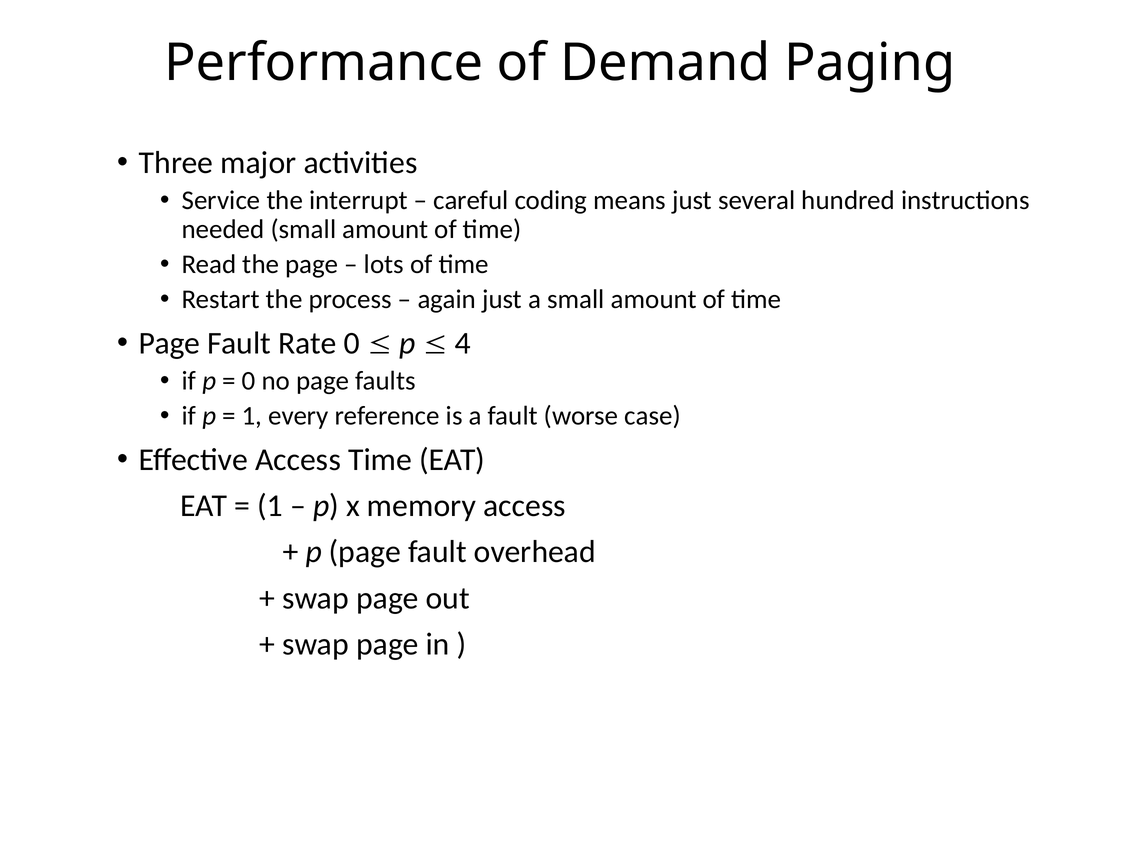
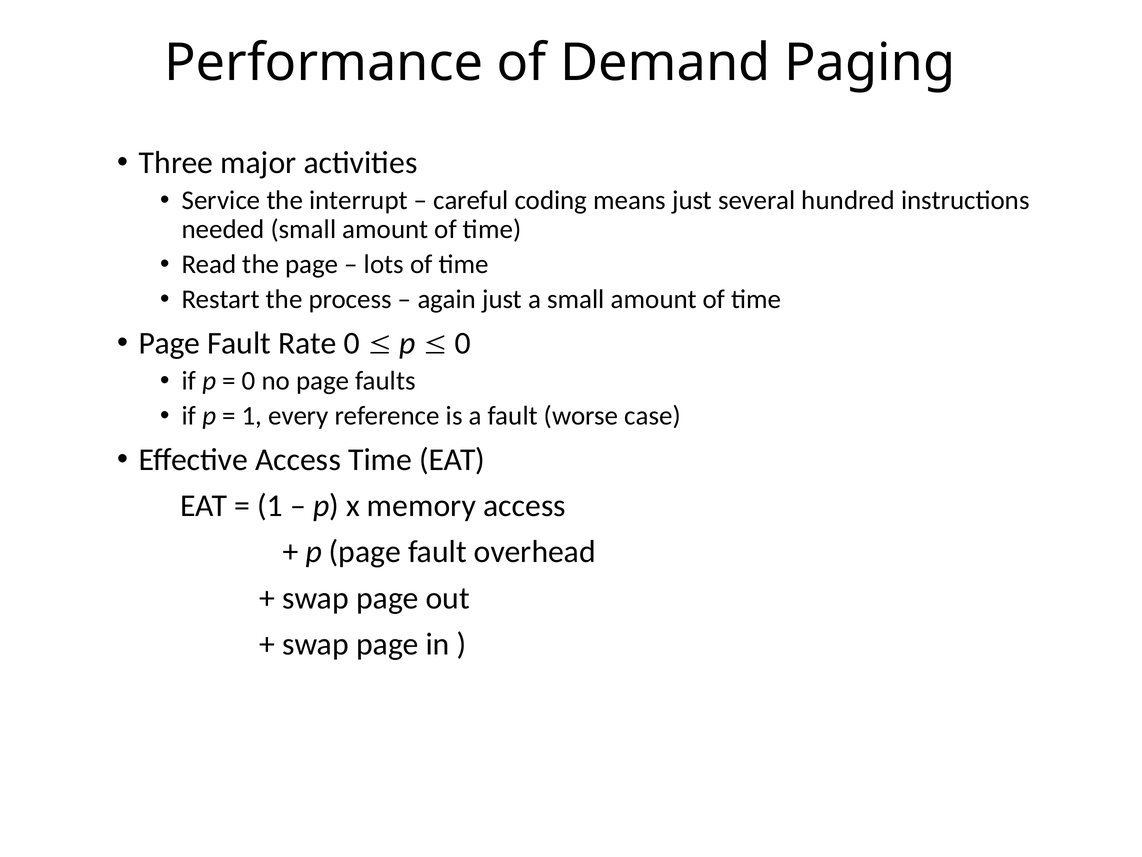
4: 4 -> 0 (463, 343)
